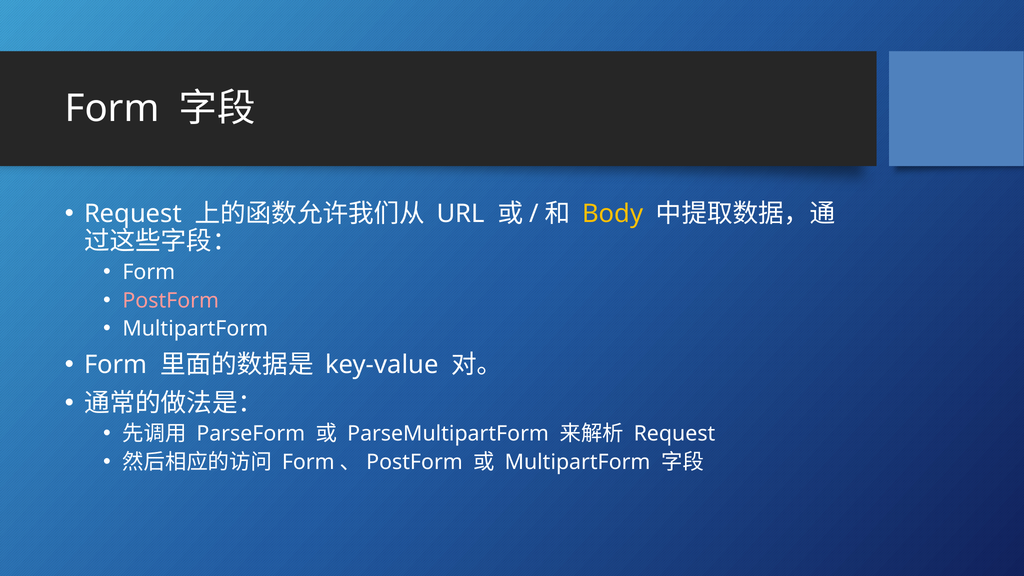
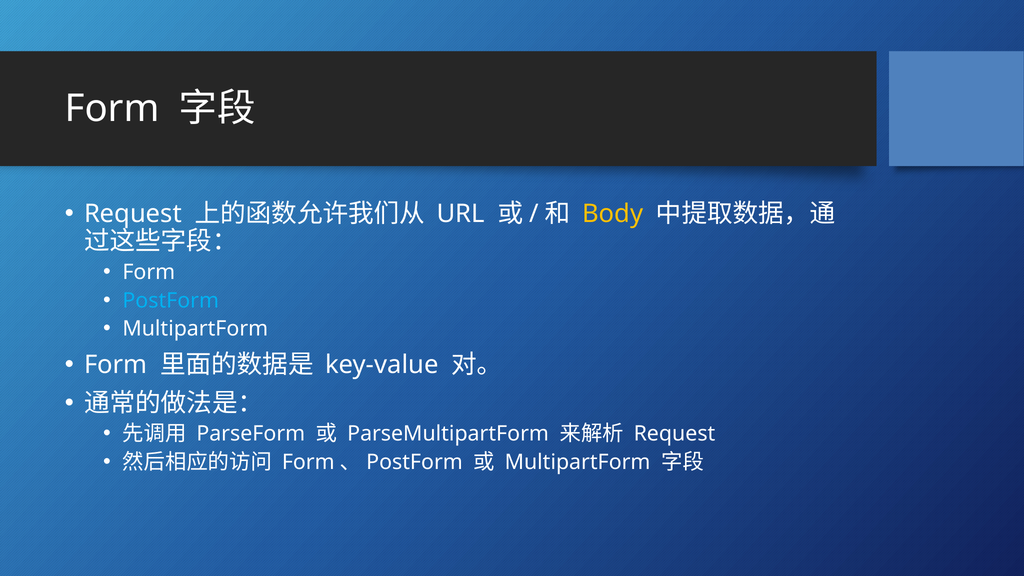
PostForm colour: pink -> light blue (171, 300)
